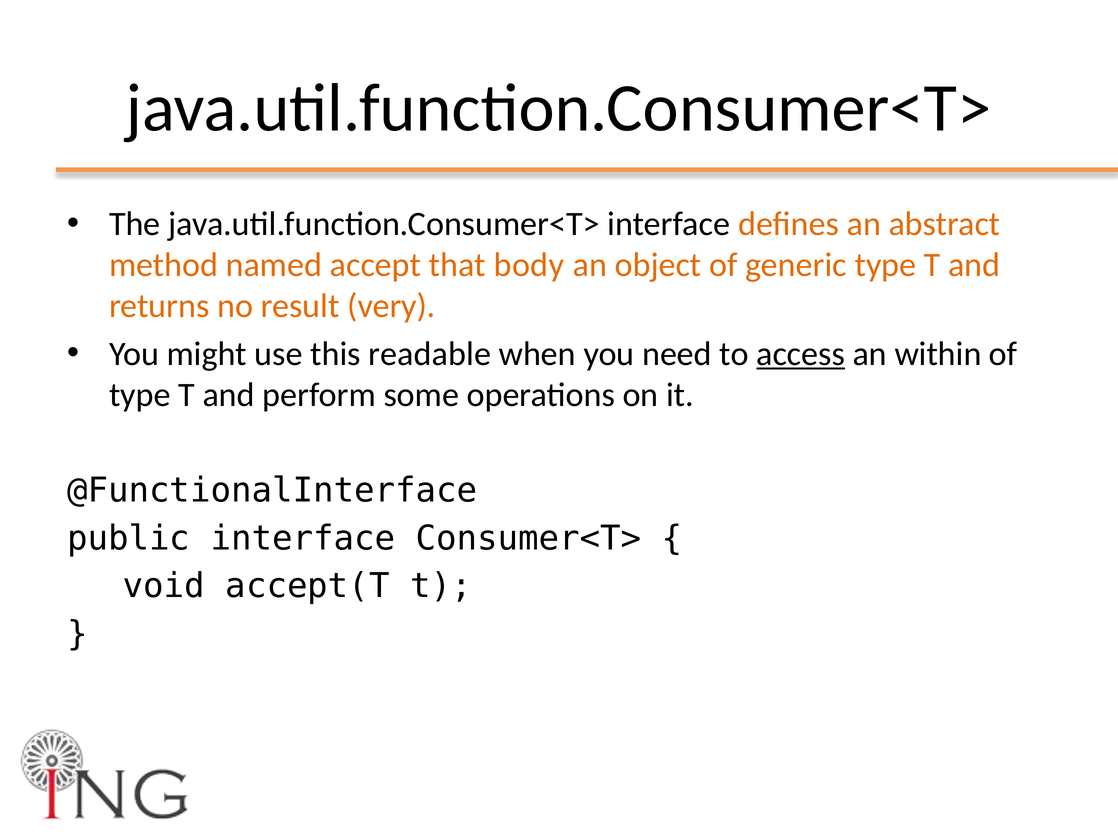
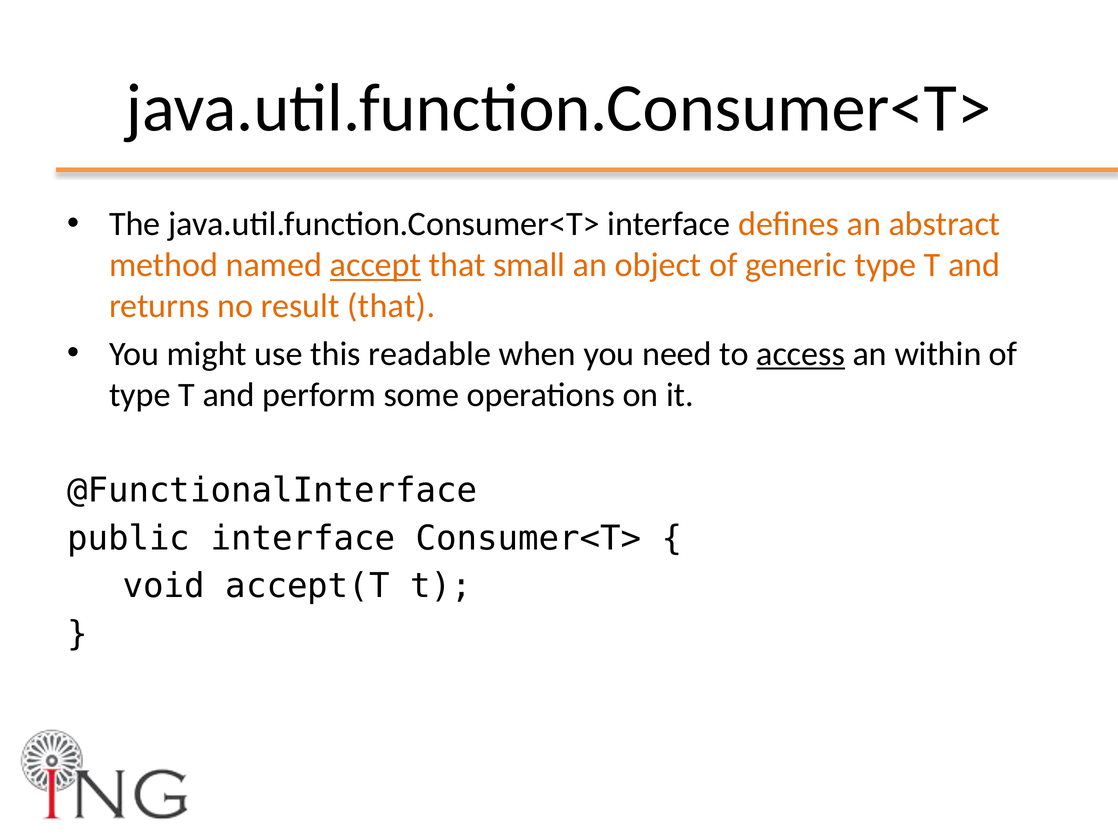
accept underline: none -> present (375, 265)
body: body -> small (529, 265)
result very: very -> that (391, 306)
